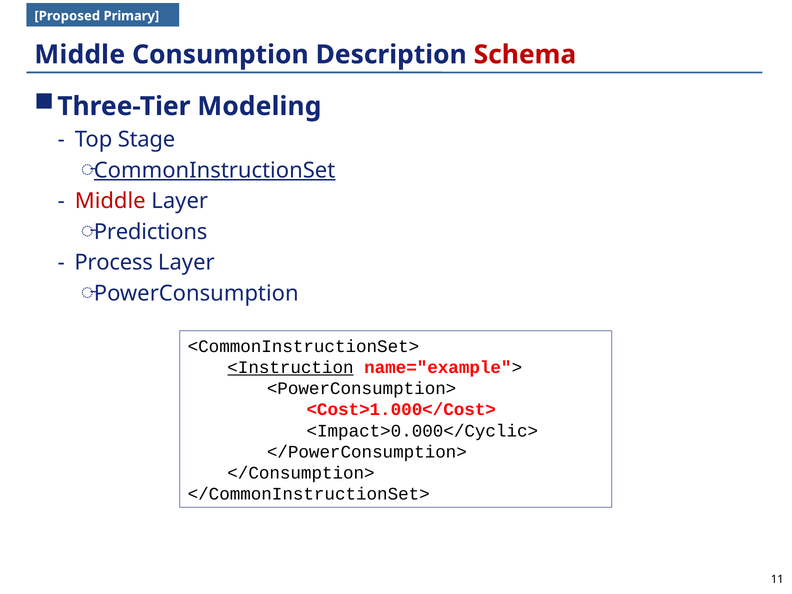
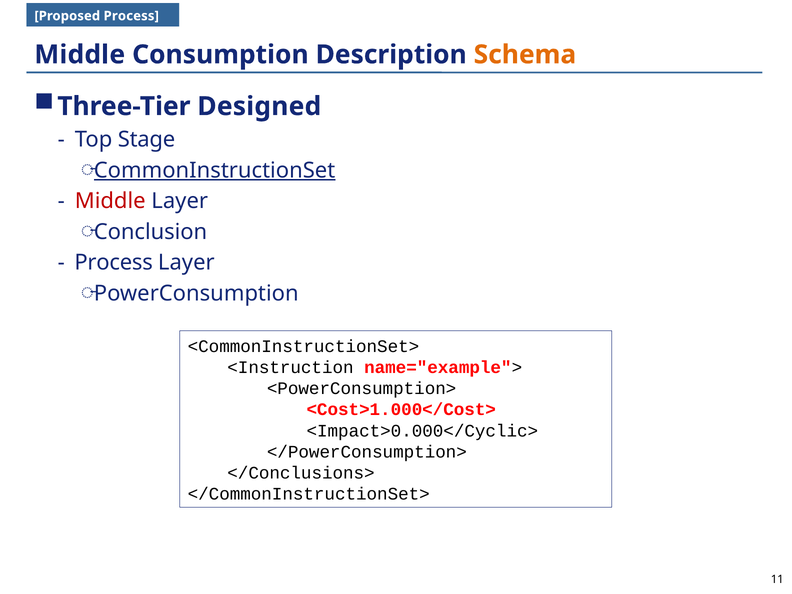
Proposed Primary: Primary -> Process (131, 16)
Schema colour: red -> orange (525, 55)
Modeling: Modeling -> Designed (259, 106)
Predictions: Predictions -> Conclusion (151, 232)
<Instruction underline: present -> none (290, 367)
</Consumption>: </Consumption> -> </Conclusions> (301, 473)
